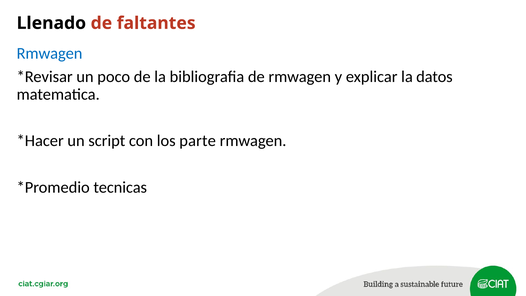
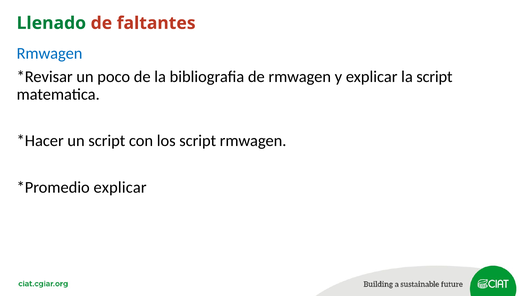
Llenado colour: black -> green (51, 23)
la datos: datos -> script (434, 77)
los parte: parte -> script (198, 141)
tecnicas: tecnicas -> explicar (120, 187)
